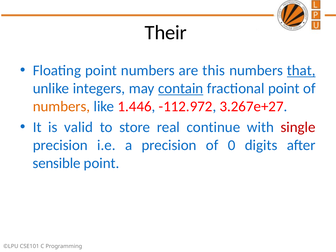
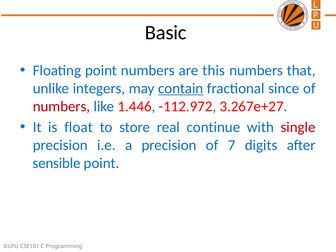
Their: Their -> Basic (166, 33)
that underline: present -> none (301, 70)
fractional point: point -> since (284, 88)
numbers colour: orange -> red (61, 106)
valid: valid -> float (79, 127)
0: 0 -> 7 (232, 145)
